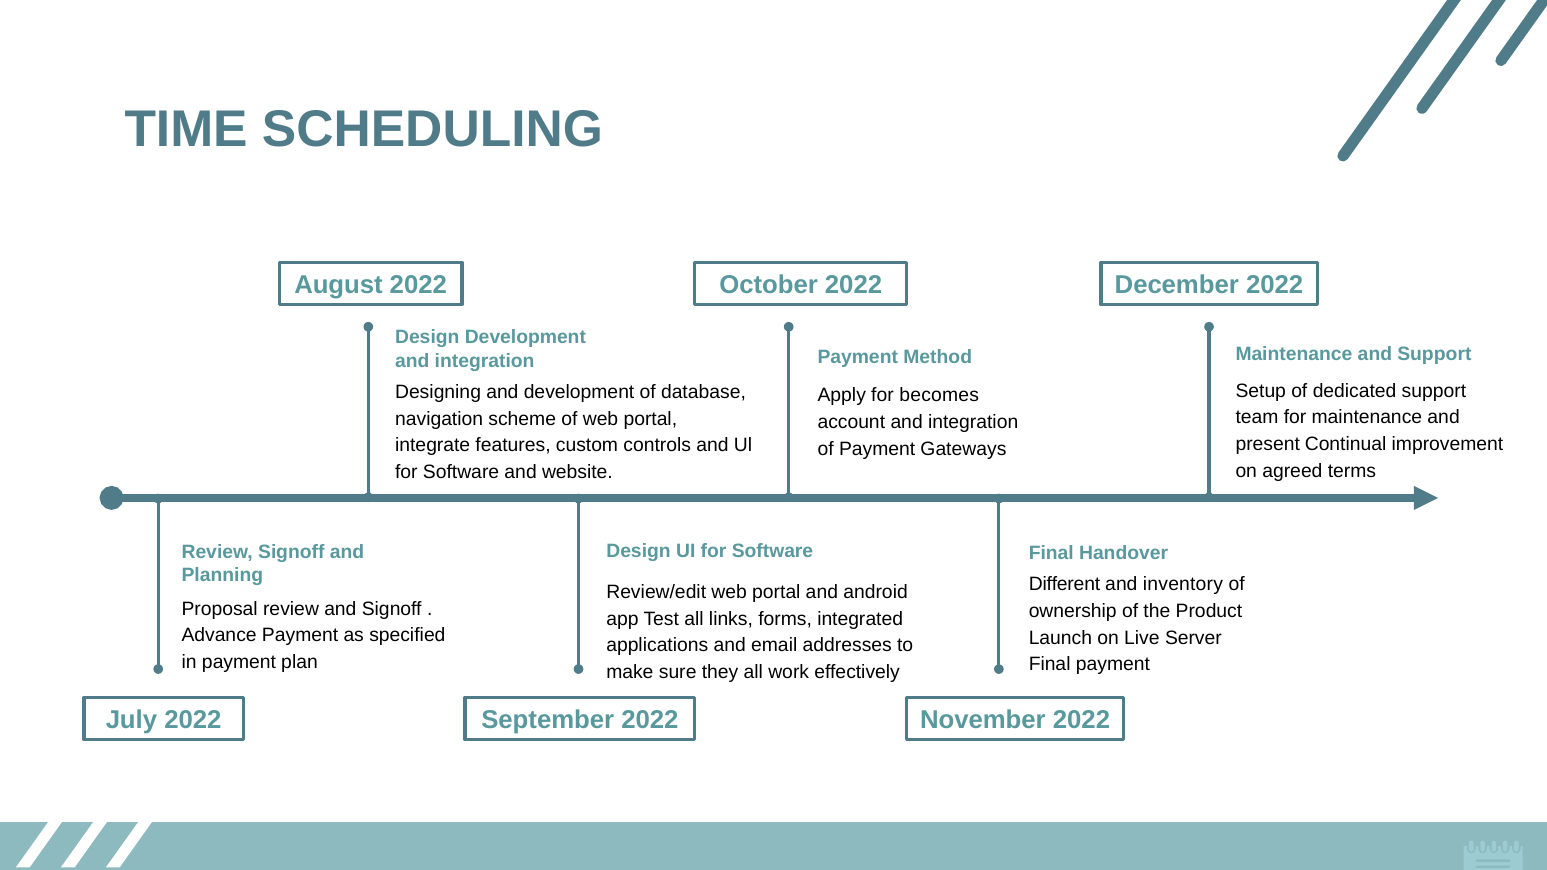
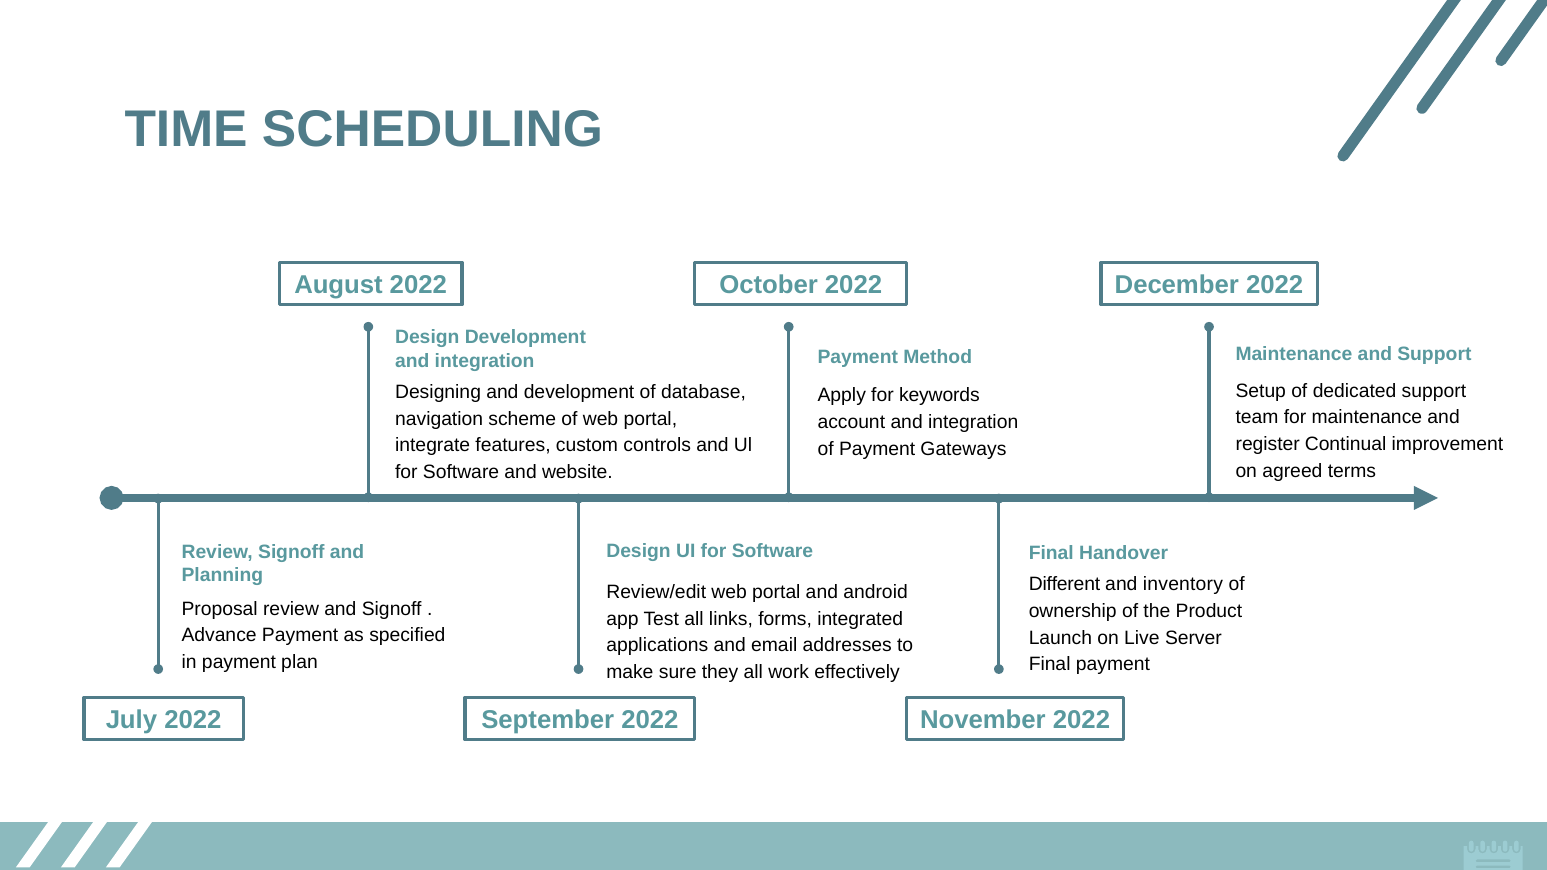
becomes: becomes -> keywords (939, 396)
present: present -> register (1268, 444)
